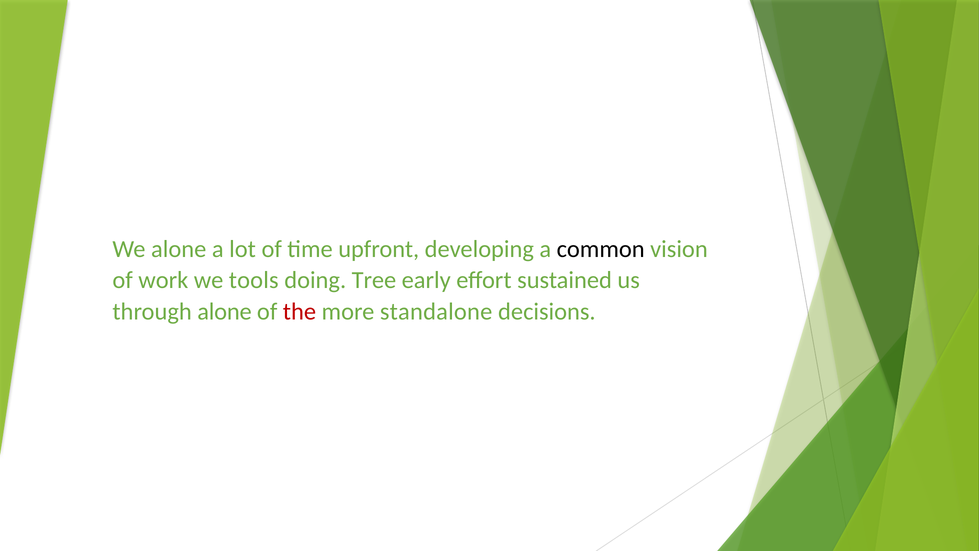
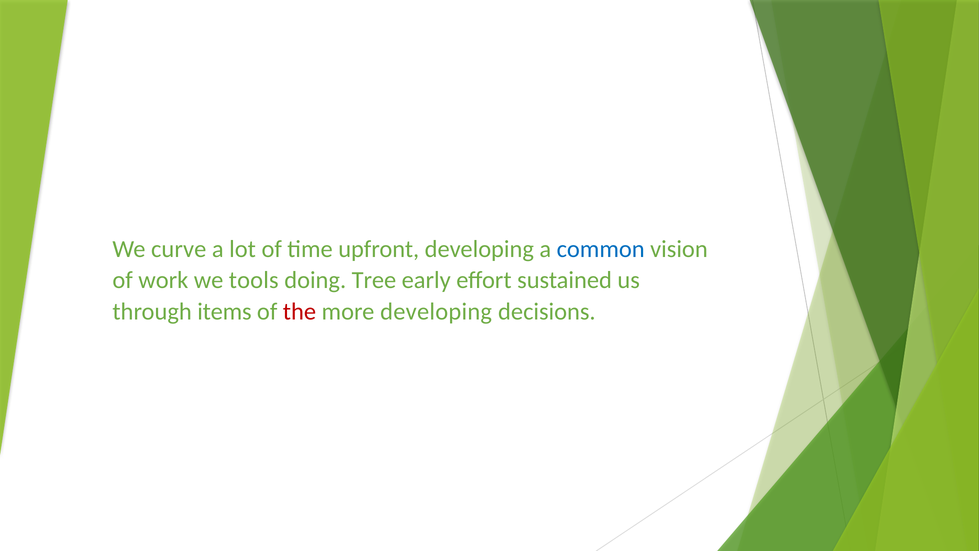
We alone: alone -> curve (179, 249)
common colour: black -> blue (601, 249)
through alone: alone -> items (224, 312)
more standalone: standalone -> developing (436, 312)
